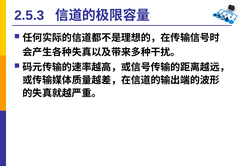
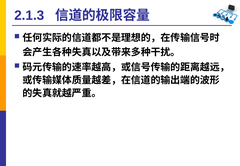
2.5.3: 2.5.3 -> 2.1.3 (29, 15)
